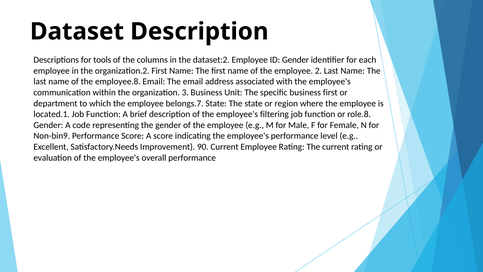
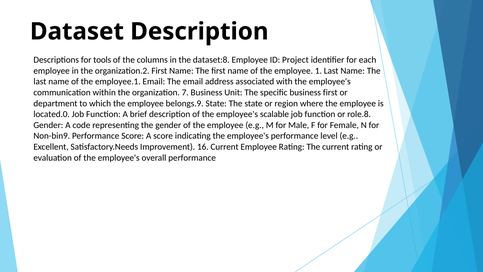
dataset:2: dataset:2 -> dataset:8 (211, 60)
ID Gender: Gender -> Project (295, 60)
2: 2 -> 1 (318, 71)
employee.8: employee.8 -> employee.1 (118, 82)
3: 3 -> 7 (185, 92)
belongs.7: belongs.7 -> belongs.9 (185, 103)
located.1: located.1 -> located.0 (52, 114)
filtering: filtering -> scalable (274, 114)
90: 90 -> 16 (203, 147)
